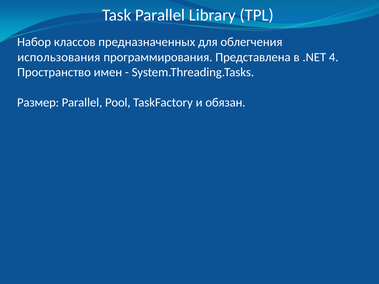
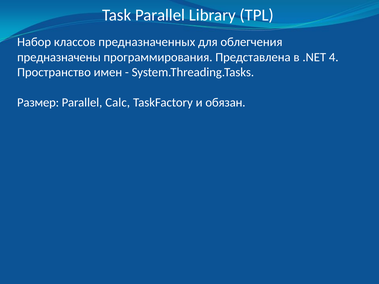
использования: использования -> предназначены (59, 57)
Pool: Pool -> Calc (118, 103)
